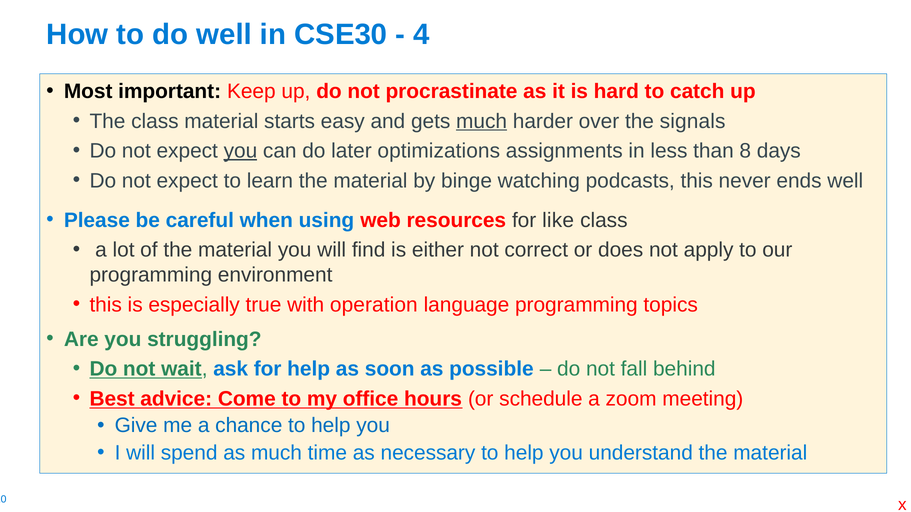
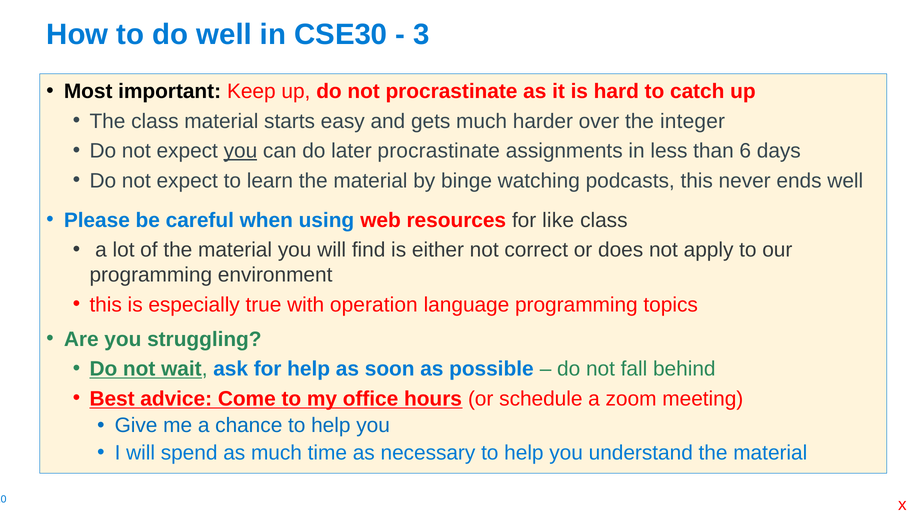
4: 4 -> 3 (422, 34)
much underline: present -> none (482, 121)
signals: signals -> integer (693, 121)
later optimizations: optimizations -> procrastinate (439, 151)
8: 8 -> 6 (745, 151)
